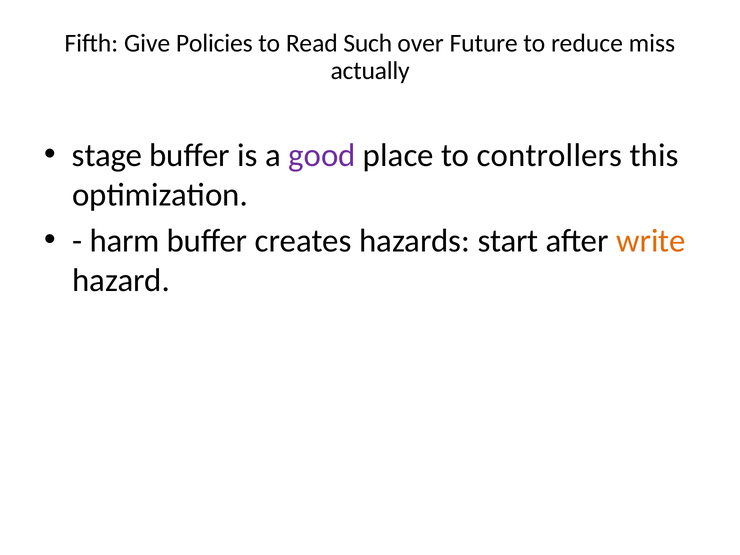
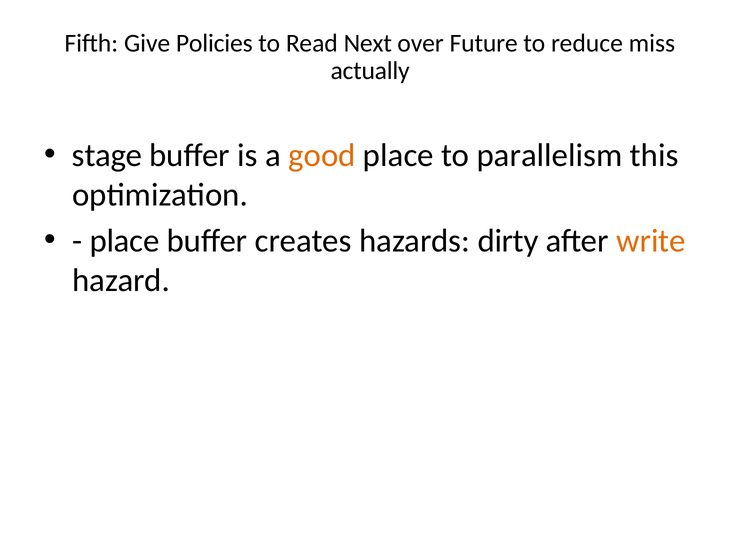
Such: Such -> Next (368, 43)
good colour: purple -> orange (322, 155)
controllers: controllers -> parallelism (550, 155)
harm: harm -> place (125, 241)
start: start -> dirty (508, 241)
